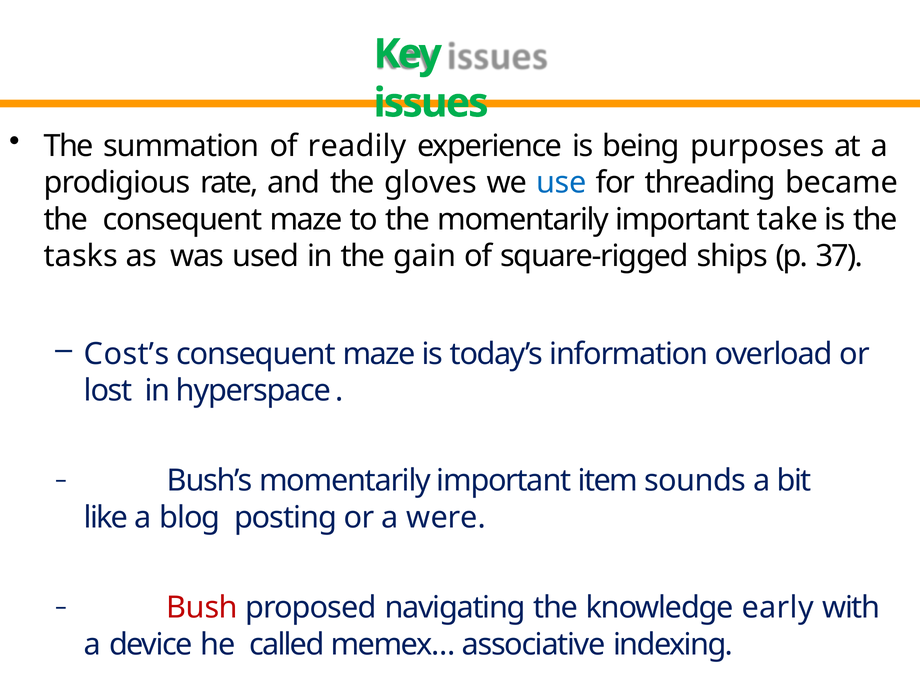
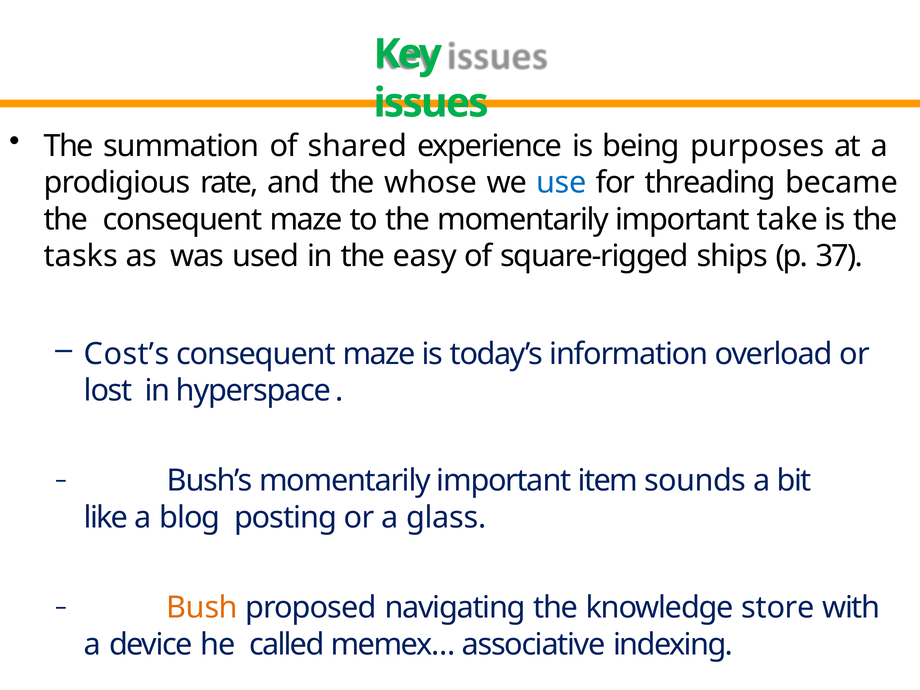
readily: readily -> shared (357, 146)
gloves: gloves -> whose (431, 183)
gain: gain -> easy (425, 256)
were: were -> glass (446, 518)
Bush colour: red -> orange (202, 608)
early: early -> store (778, 608)
